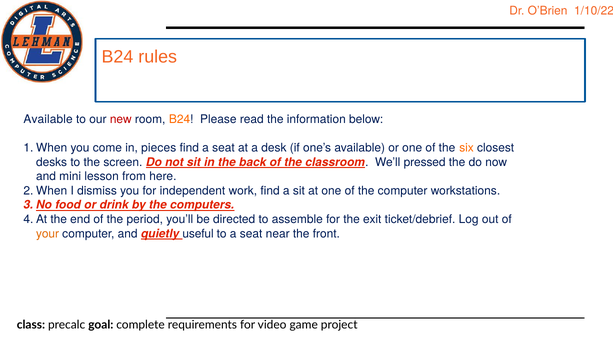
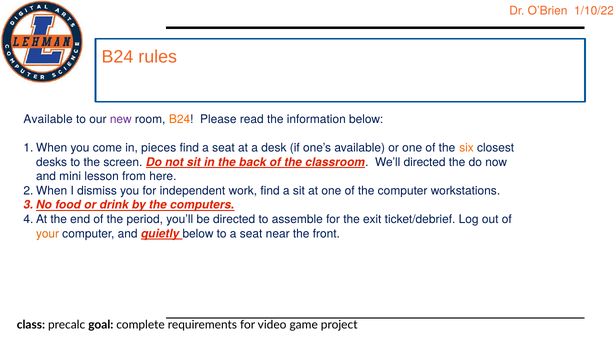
new colour: red -> purple (121, 119)
We’ll pressed: pressed -> directed (425, 162)
quietly useful: useful -> below (198, 234)
